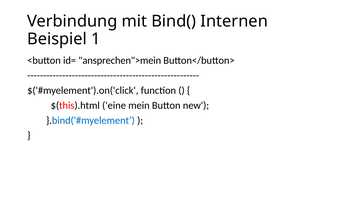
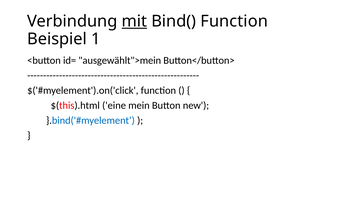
mit underline: none -> present (134, 21)
Bind( Internen: Internen -> Function (234, 21)
ansprechen">mein: ansprechen">mein -> ausgewählt">mein (120, 60)
